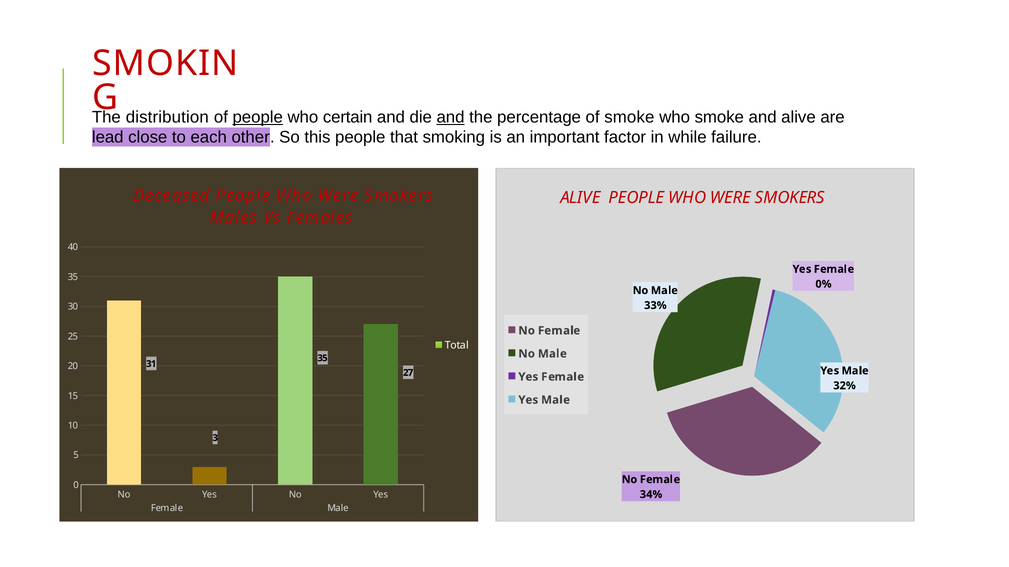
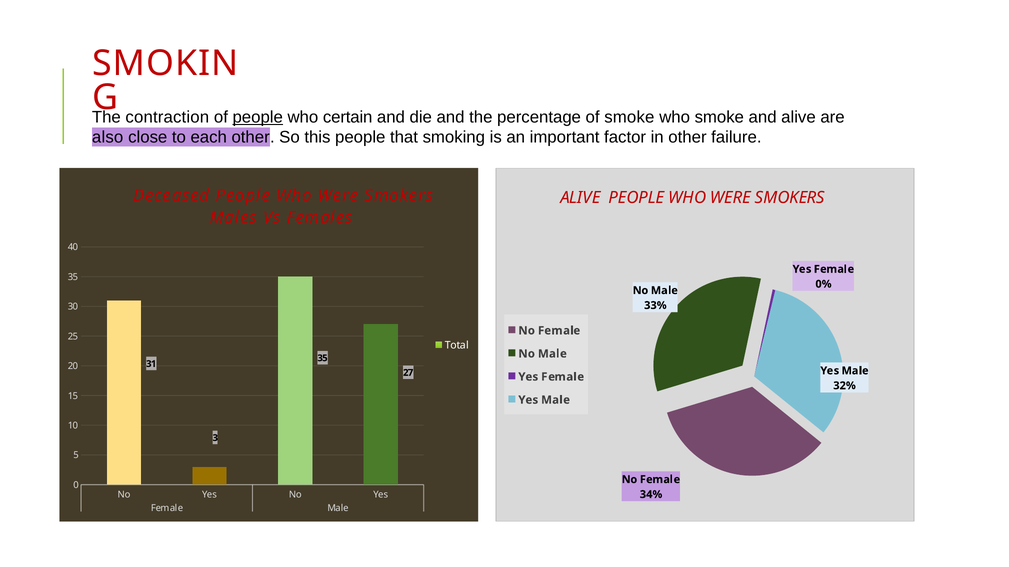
distribution: distribution -> contraction (167, 117)
and underline: present -> none (451, 117)
lead: lead -> also (108, 137)
in while: while -> other (687, 137)
